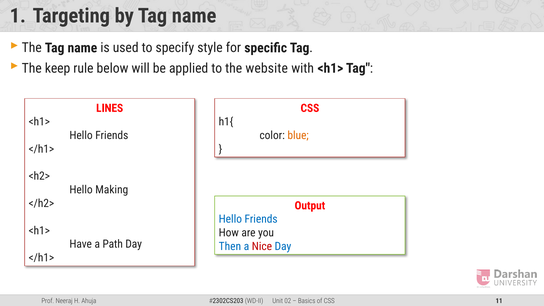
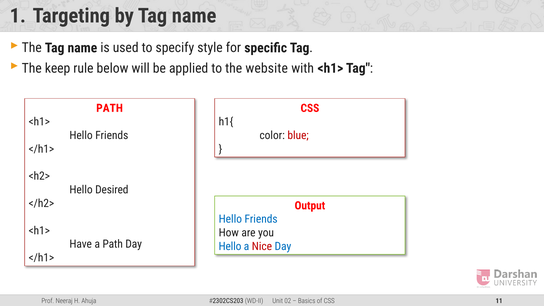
LINES: LINES -> PATH (110, 108)
blue colour: orange -> red (298, 135)
Making: Making -> Desired (112, 190)
Then: Then -> Hello (230, 246)
